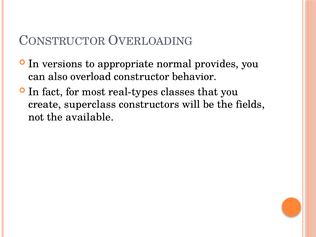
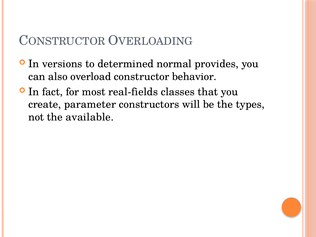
appropriate: appropriate -> determined (126, 64)
real-types: real-types -> real-fields (133, 92)
superclass: superclass -> parameter (90, 104)
fields: fields -> types (250, 104)
